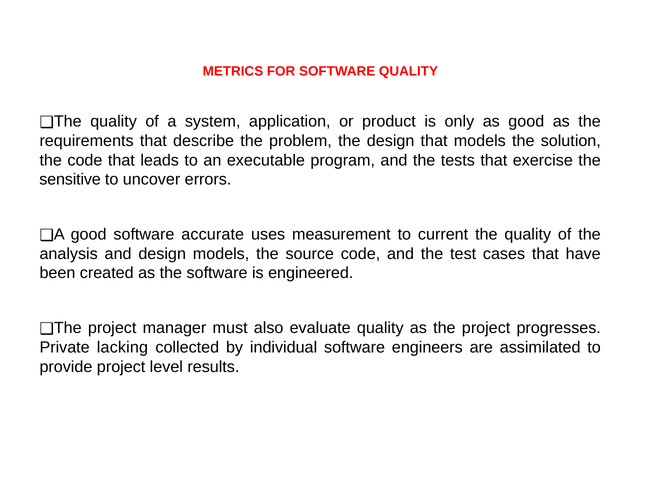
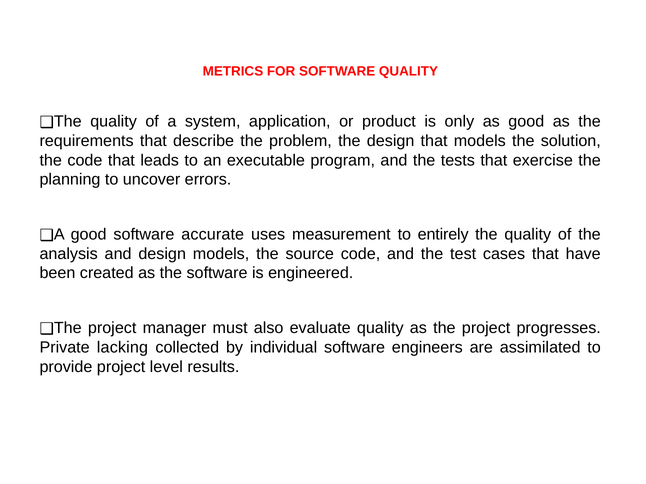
sensitive: sensitive -> planning (70, 180)
current: current -> entirely (443, 235)
